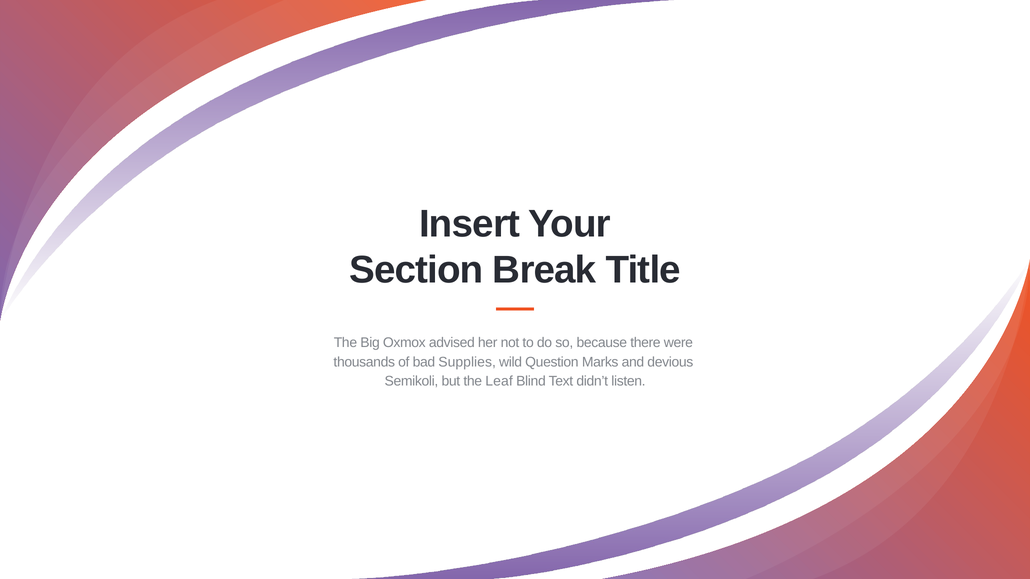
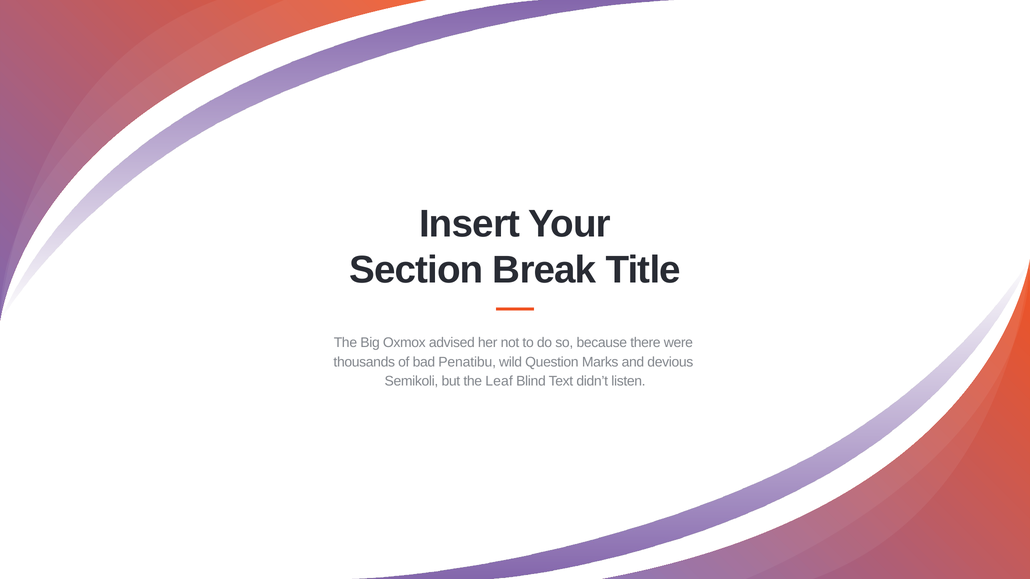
Supplies: Supplies -> Penatibu (467, 362)
